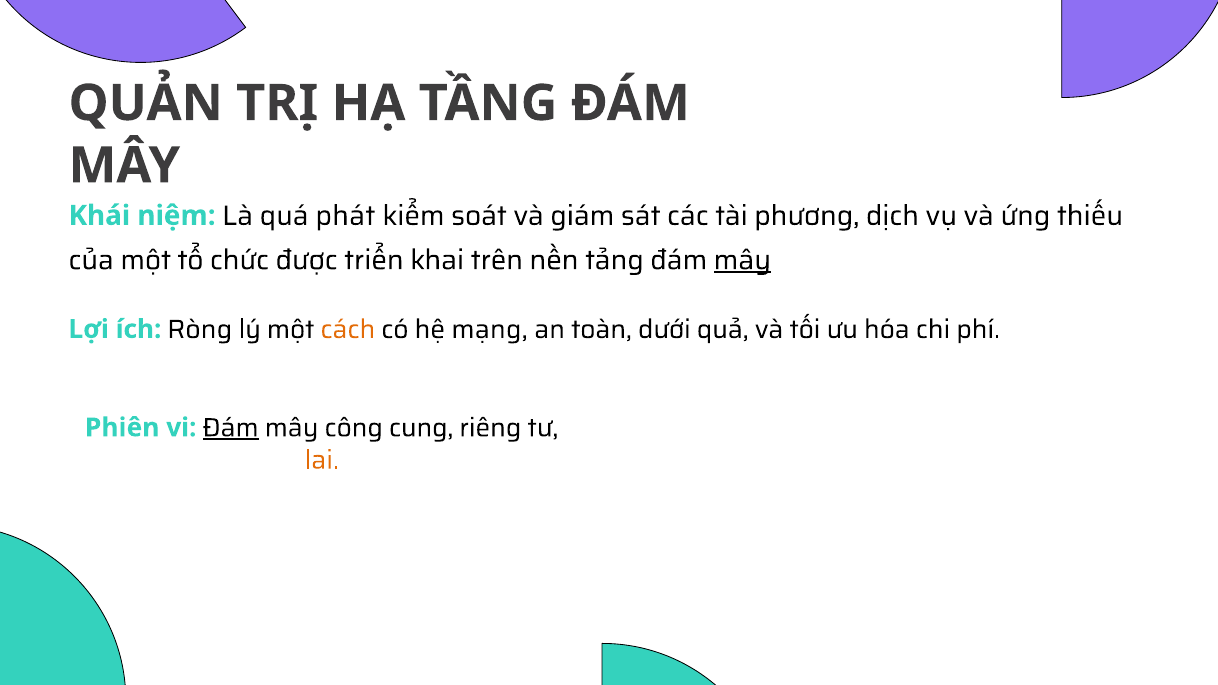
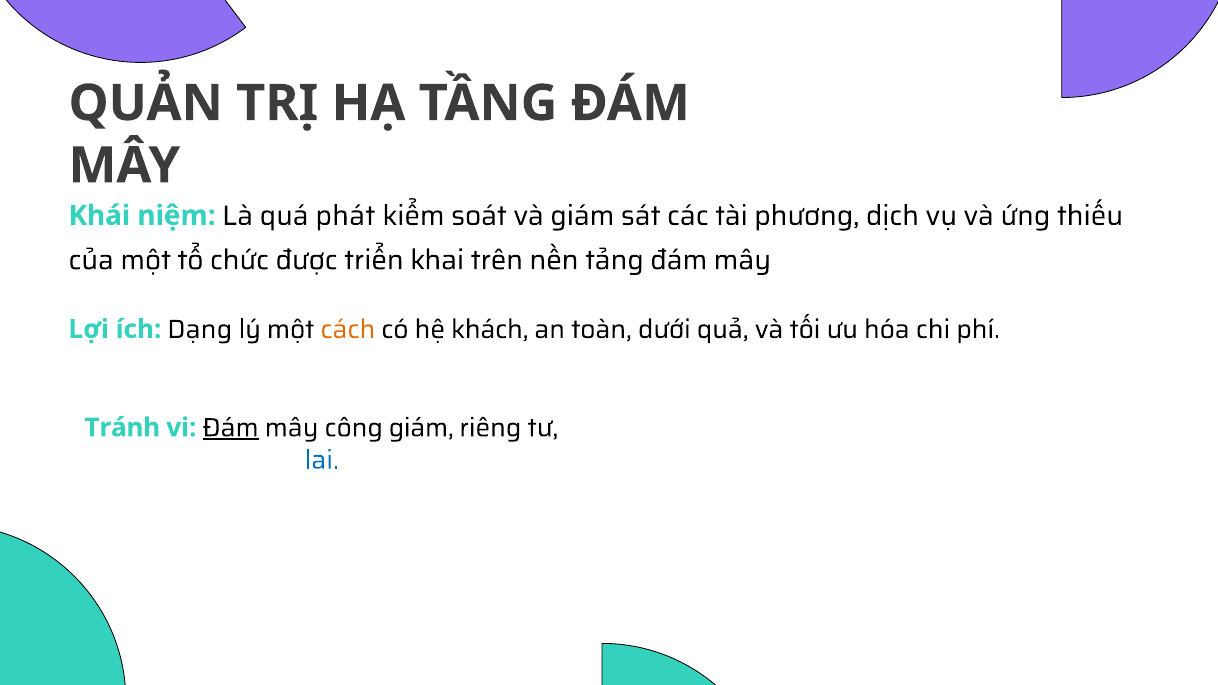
mây underline: present -> none (742, 260)
Ròng: Ròng -> Dạng (200, 329)
mạng: mạng -> khách (490, 329)
Phiên: Phiên -> Tránh (122, 428)
công cung: cung -> giám (421, 428)
lai colour: orange -> blue (322, 460)
